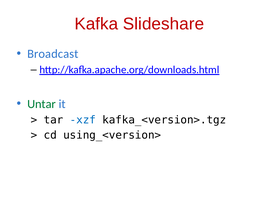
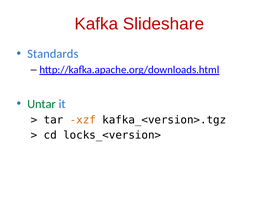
Broadcast: Broadcast -> Standards (53, 54)
xzf colour: blue -> orange (83, 120)
using_<version>: using_<version> -> locks_<version> (112, 135)
